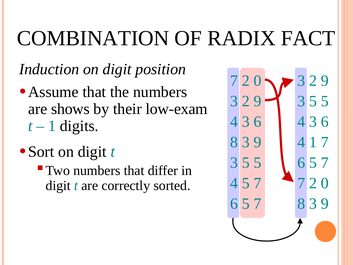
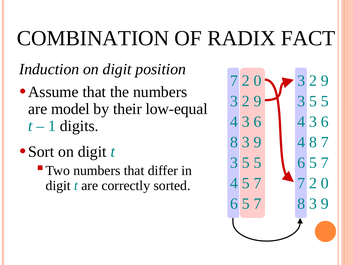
shows: shows -> model (70, 109)
low-exam: low-exam -> low-equal (177, 109)
4 1: 1 -> 8 (313, 142)
